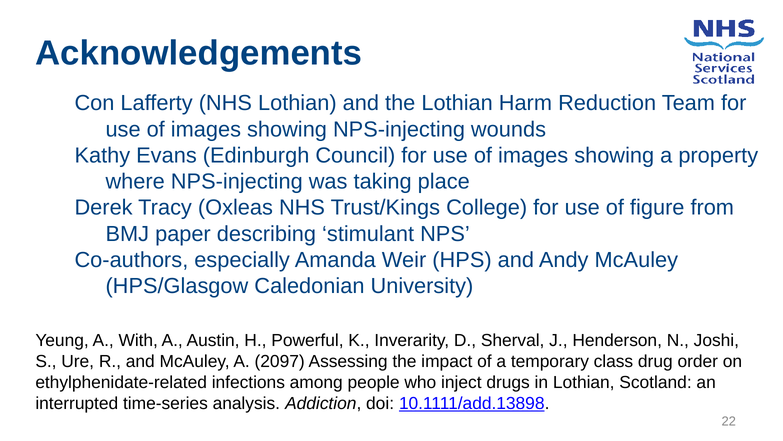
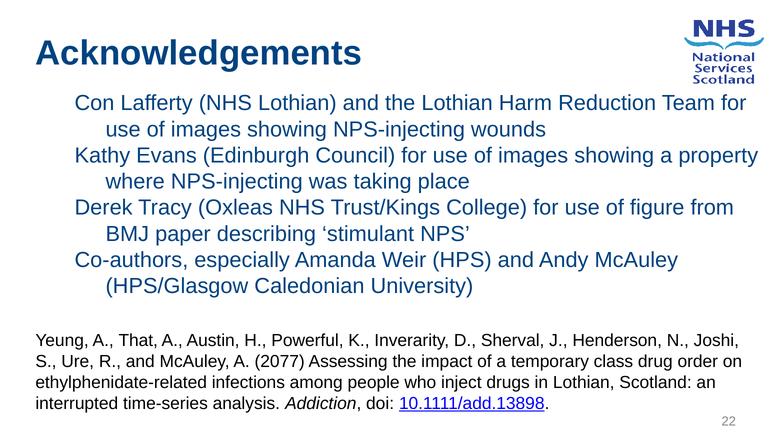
With: With -> That (138, 340)
2097: 2097 -> 2077 (280, 361)
